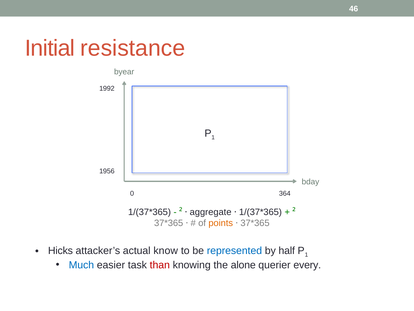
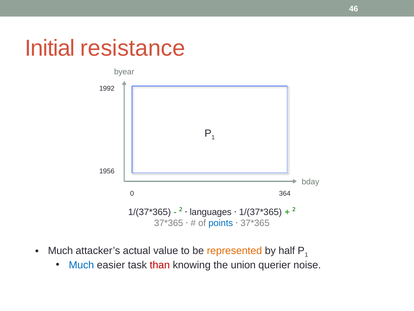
aggregate: aggregate -> languages (211, 212)
points colour: orange -> blue (221, 223)
Hicks: Hicks -> Much (60, 250)
know: know -> value (166, 250)
represented colour: blue -> orange (234, 250)
alone: alone -> union (243, 265)
every: every -> noise (307, 265)
